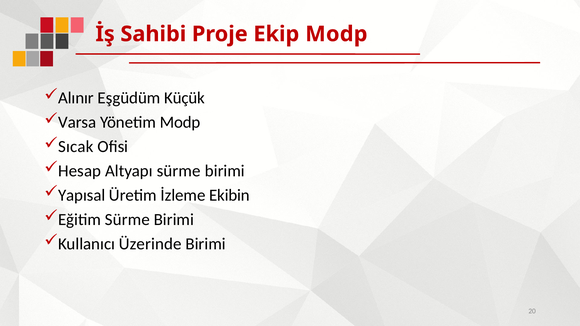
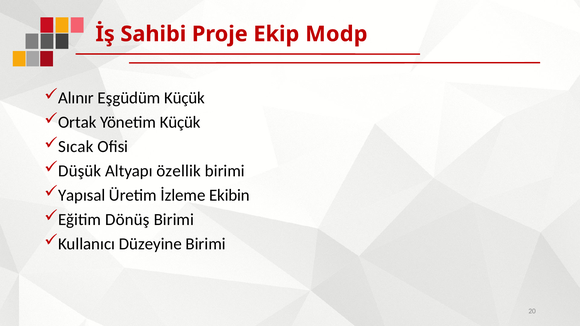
Varsa: Varsa -> Ortak (77, 122)
Yönetim Modp: Modp -> Küçük (180, 122)
Hesap: Hesap -> Düşük (80, 171)
Altyapı sürme: sürme -> özellik (179, 171)
Eğitim Sürme: Sürme -> Dönüş (127, 220)
Üzerinde: Üzerinde -> Düzeyine (150, 244)
